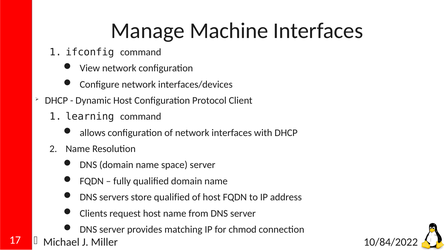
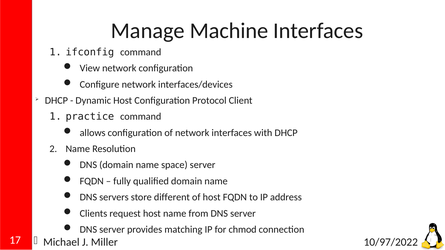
learning: learning -> practice (90, 117)
store qualified: qualified -> different (172, 197)
10/84/2022: 10/84/2022 -> 10/97/2022 (391, 242)
